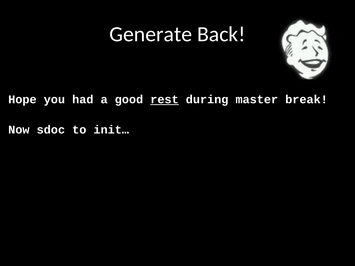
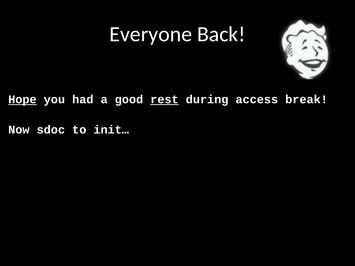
Generate: Generate -> Everyone (151, 34)
Hope underline: none -> present (22, 100)
master: master -> access (257, 100)
